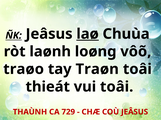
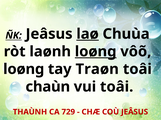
loøng underline: none -> present (96, 52)
traøo: traøo -> loøng (24, 70)
thieát: thieát -> chaùn (48, 87)
